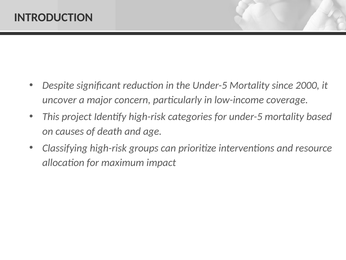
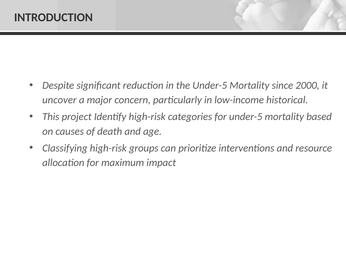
coverage: coverage -> historical (287, 100)
